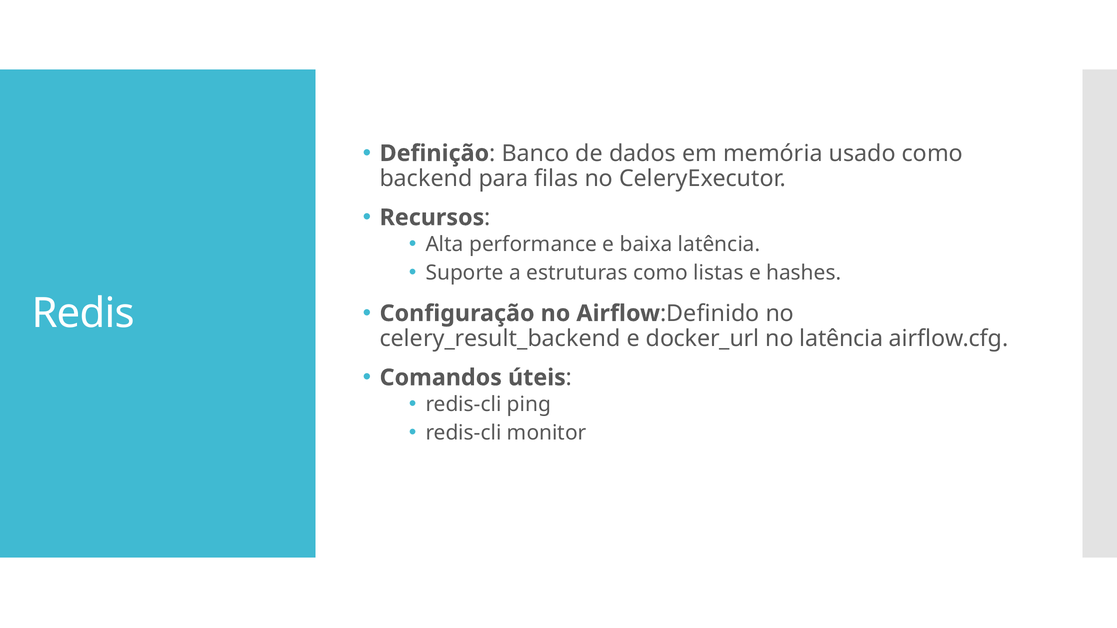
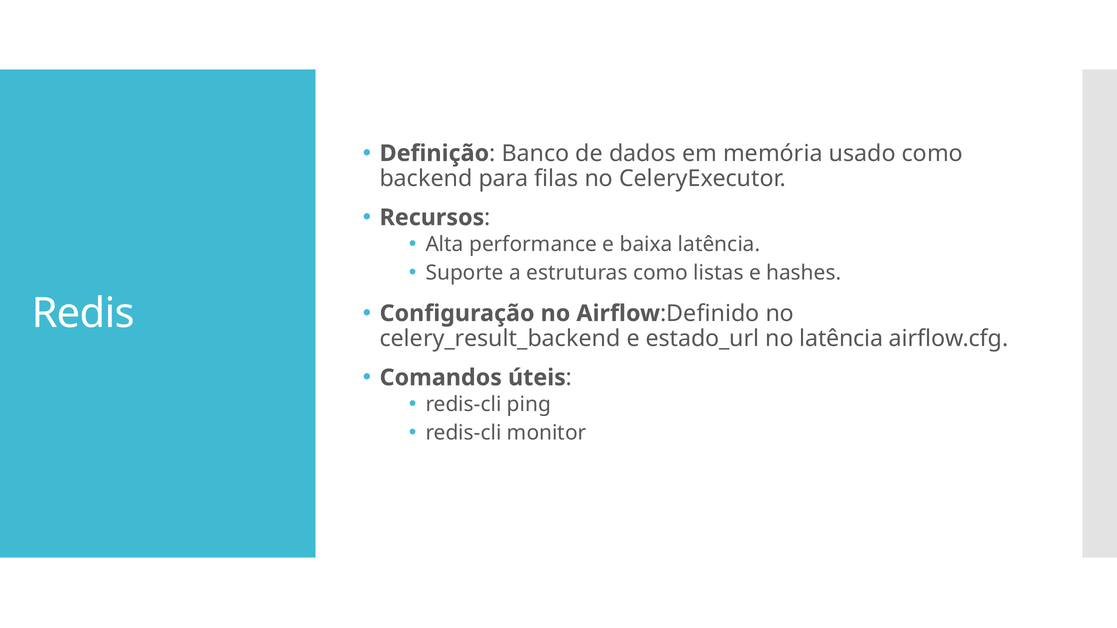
docker_url: docker_url -> estado_url (703, 339)
